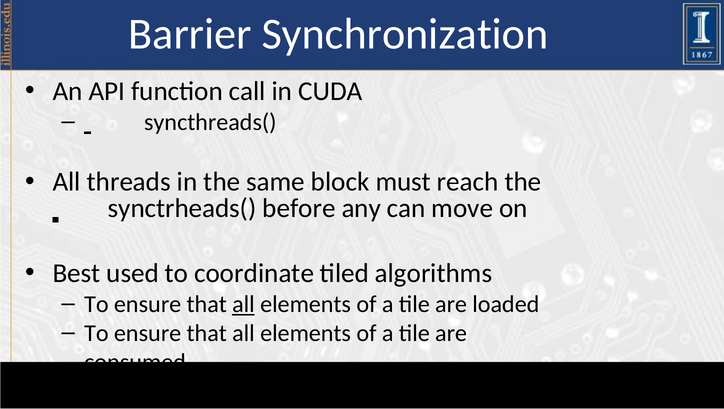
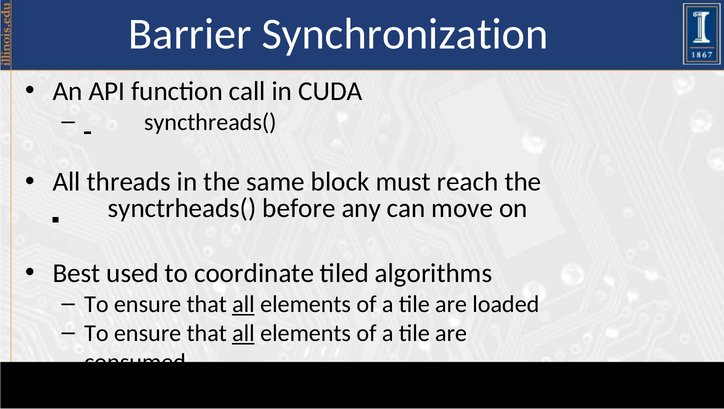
all underline: none -> present (243, 333)
